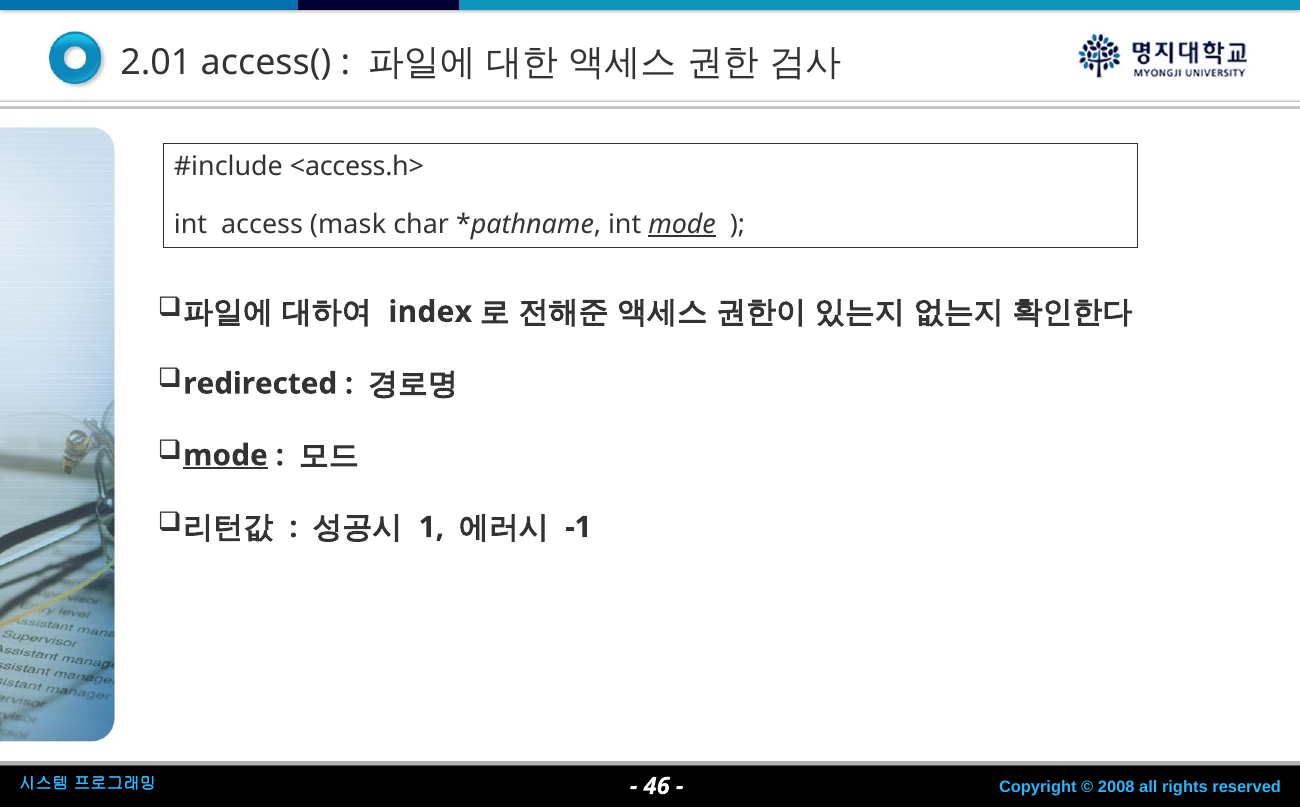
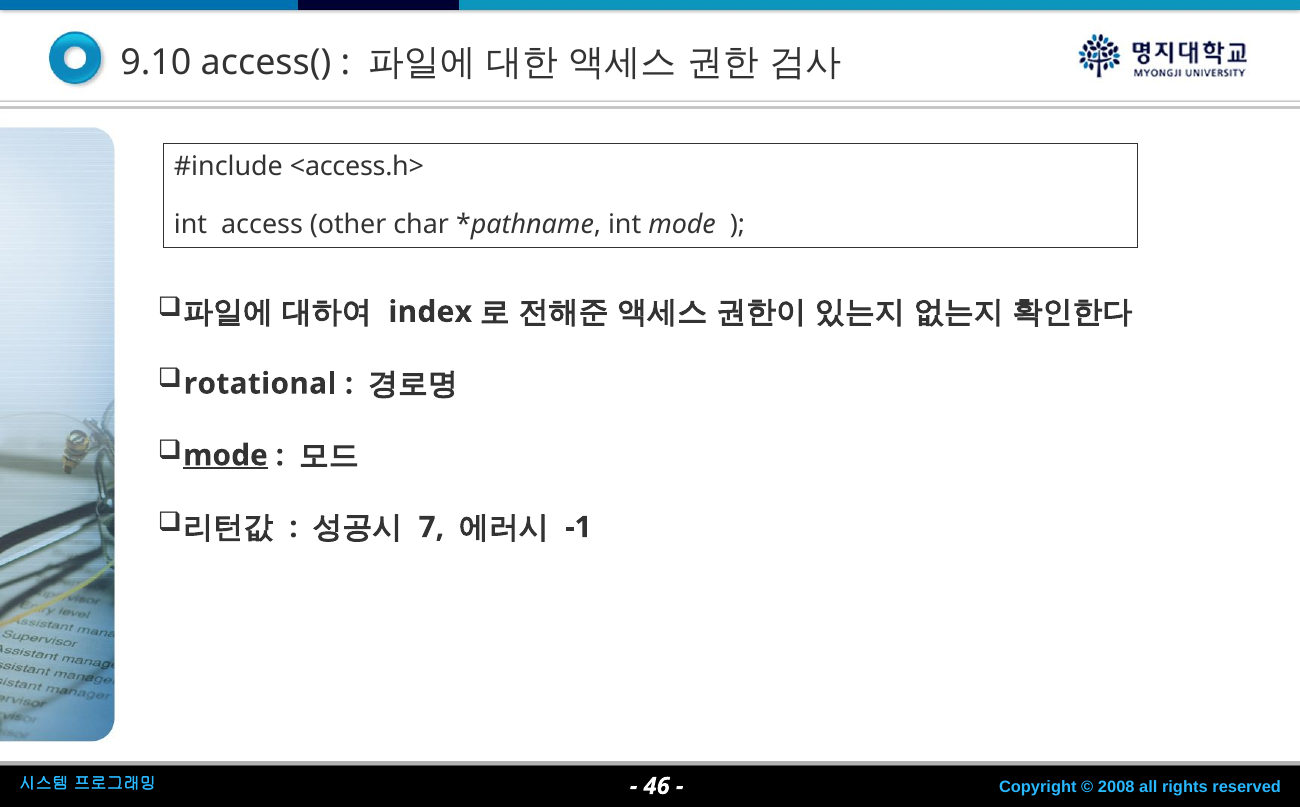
2.01: 2.01 -> 9.10 (156, 62)
mask: mask -> other (348, 224)
mode underline: present -> none (682, 224)
redirected: redirected -> rotational (260, 384)
1: 1 -> 7 (431, 527)
